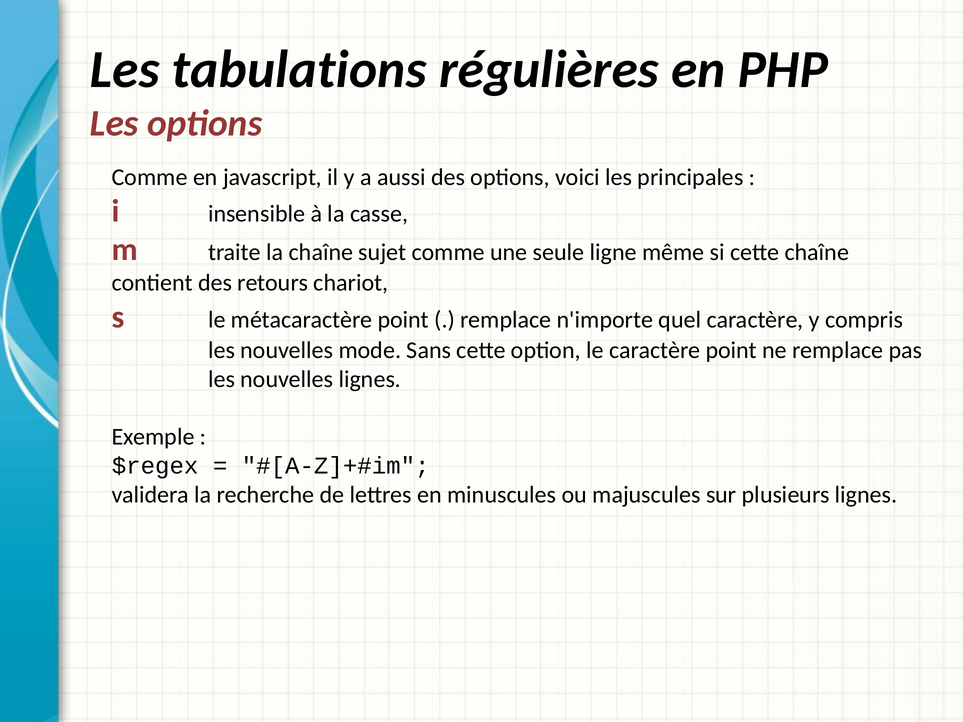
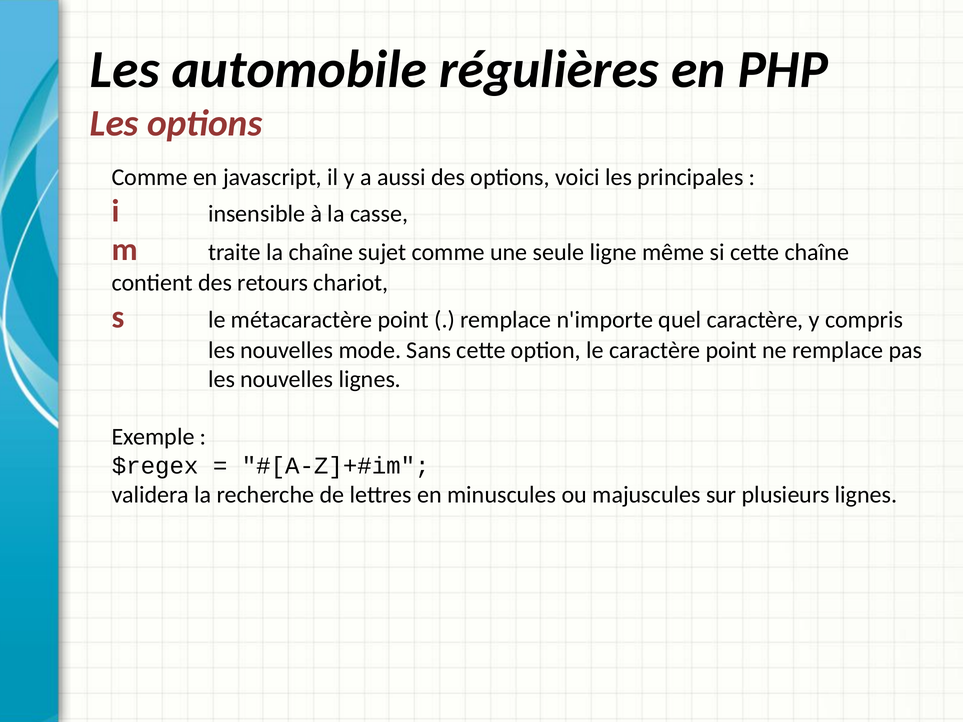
tabulations: tabulations -> automobile (299, 70)
